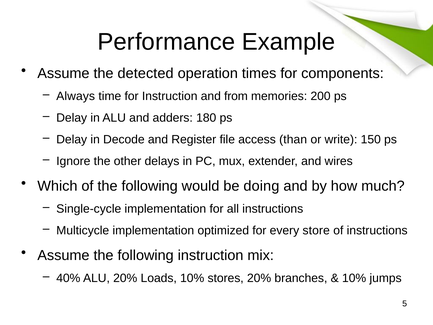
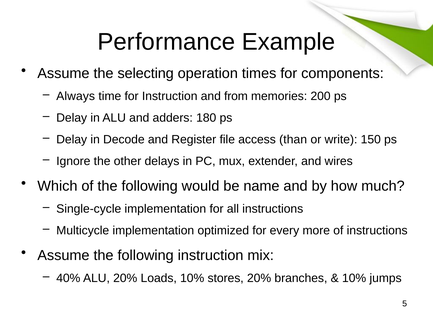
detected: detected -> selecting (146, 73)
doing: doing -> name (261, 186)
store: store -> more (316, 230)
